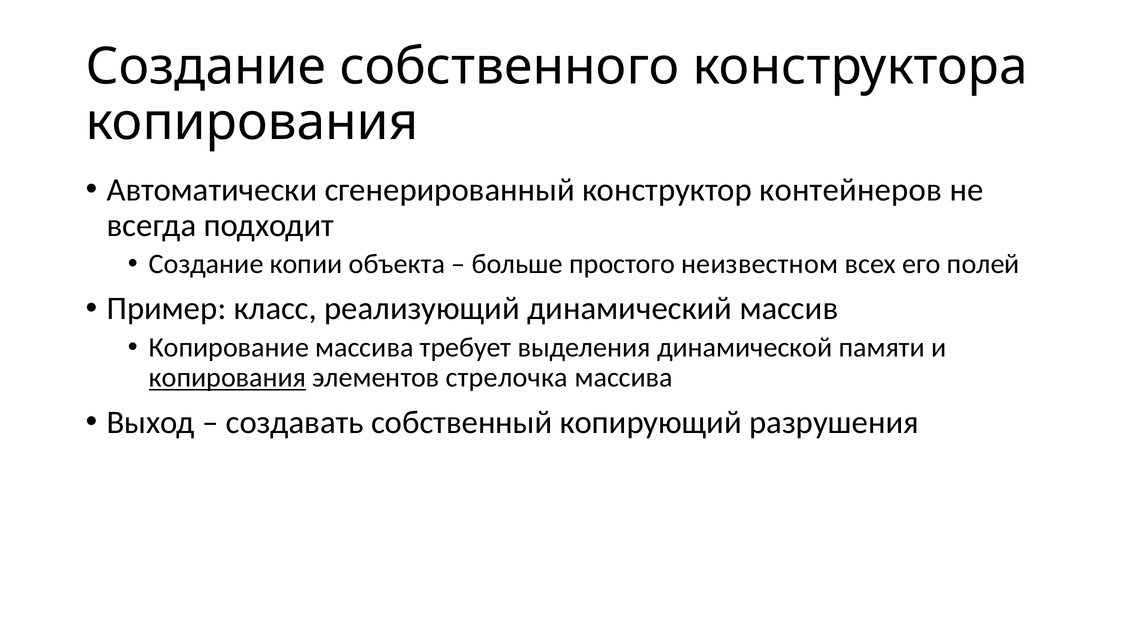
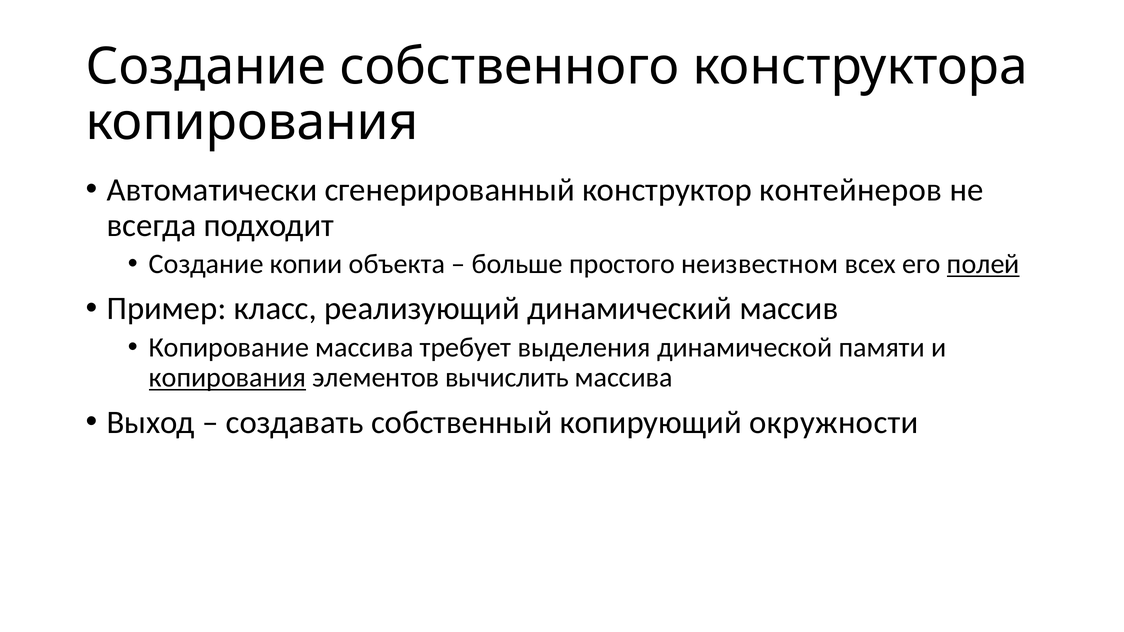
полей underline: none -> present (983, 264)
стрелочка: стрелочка -> вычислить (507, 378)
разрушения: разрушения -> окружности (834, 422)
